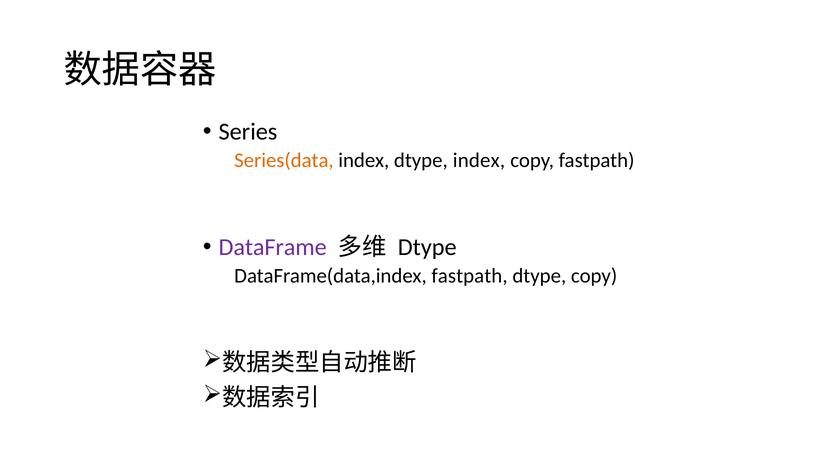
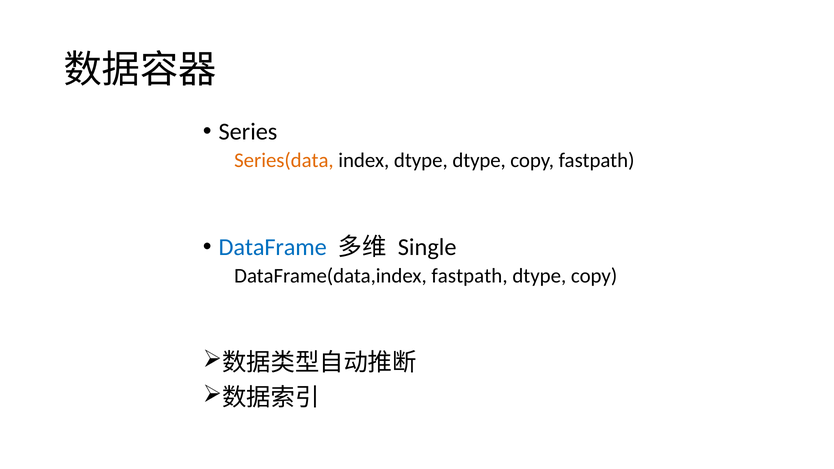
dtype index: index -> dtype (479, 161)
DataFrame colour: purple -> blue (273, 247)
Dtype: Dtype -> Single (427, 247)
